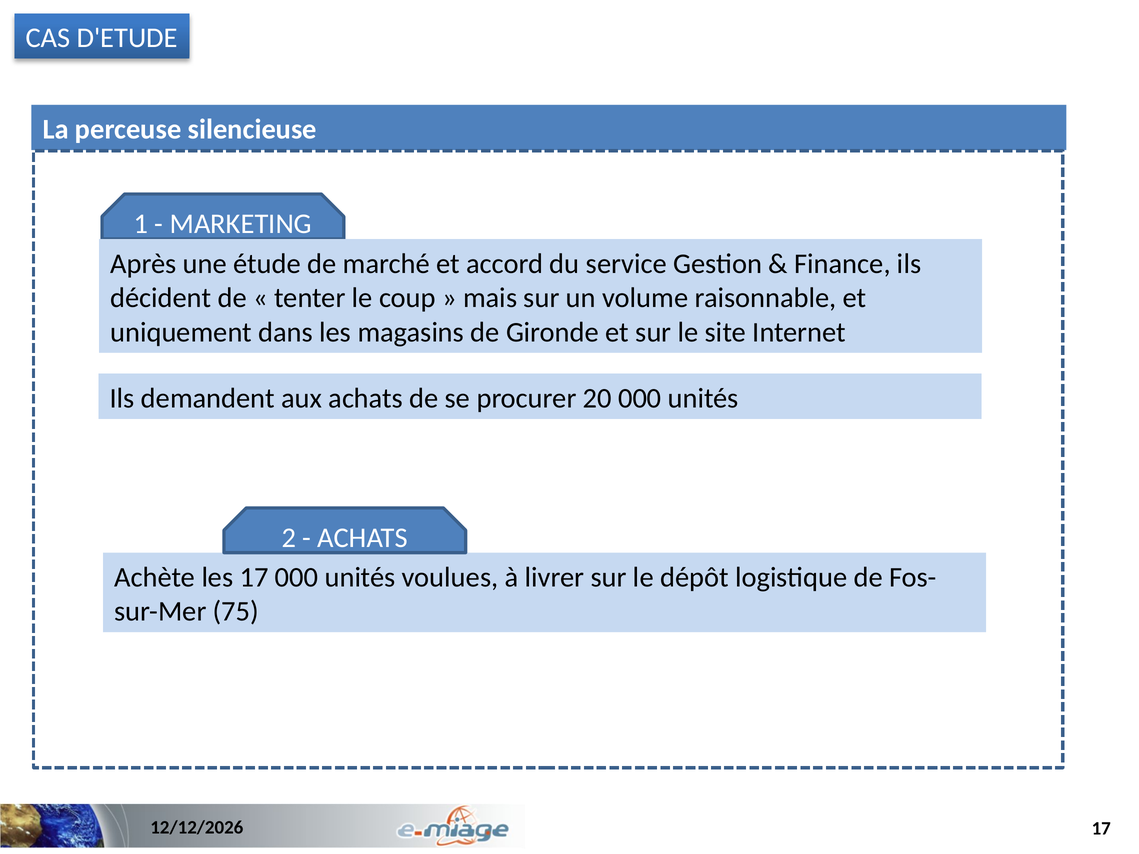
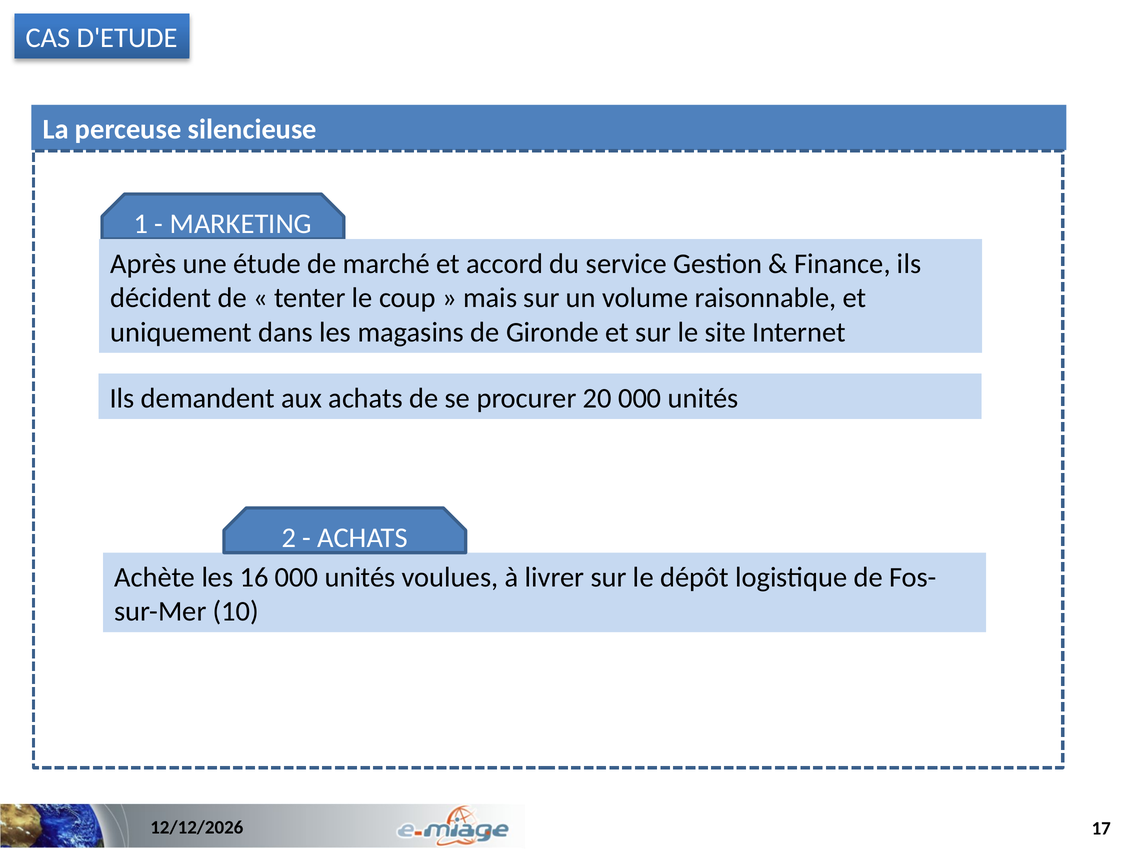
les 17: 17 -> 16 (254, 578)
75: 75 -> 10 (236, 612)
